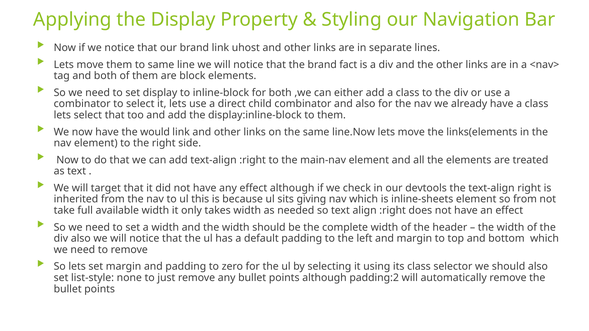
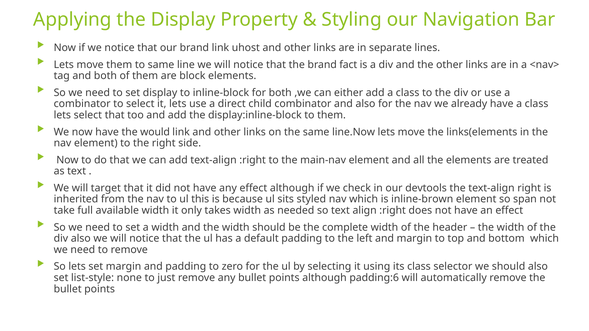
giving: giving -> styled (311, 199)
inline-sheets: inline-sheets -> inline-brown (422, 199)
so from: from -> span (525, 199)
padding:2: padding:2 -> padding:6 (374, 278)
